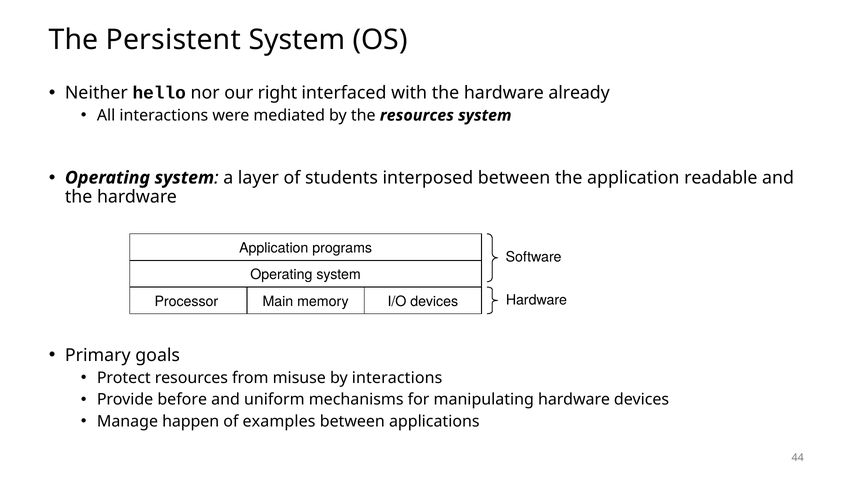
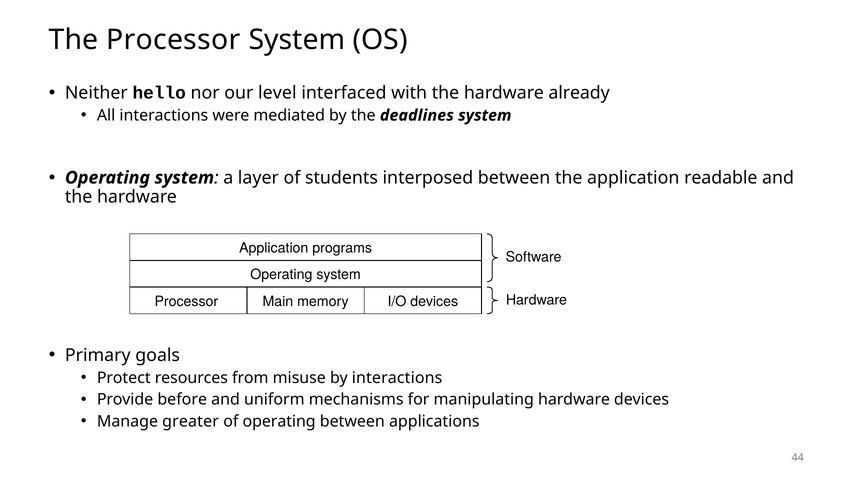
The Persistent: Persistent -> Processor (173, 40)
right: right -> level (277, 93)
the resources: resources -> deadlines (417, 115)
happen: happen -> greater (191, 421)
of examples: examples -> operating (279, 421)
